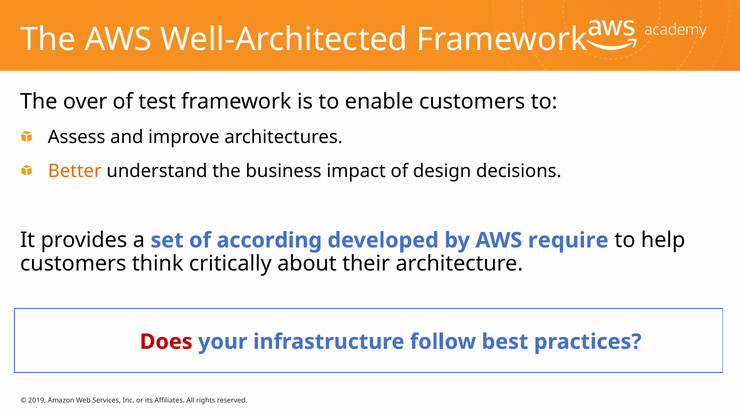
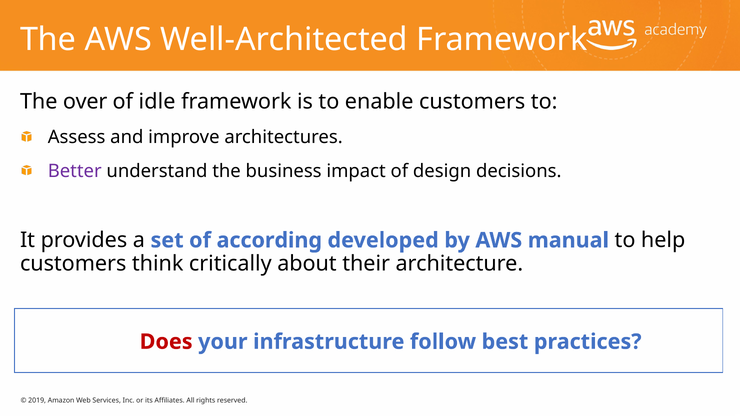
test: test -> idle (157, 102)
Better colour: orange -> purple (75, 171)
require: require -> manual (568, 240)
